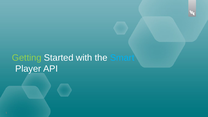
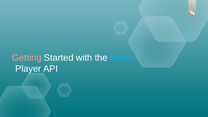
Getting colour: light green -> pink (27, 58)
